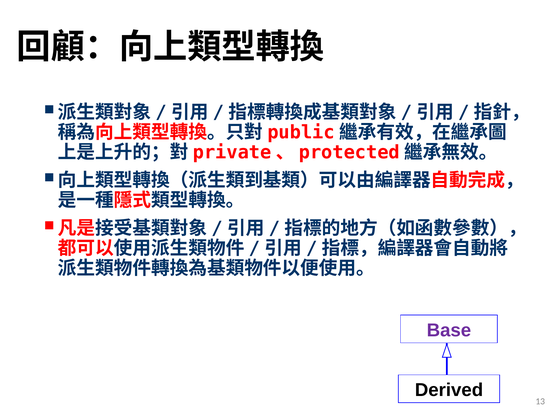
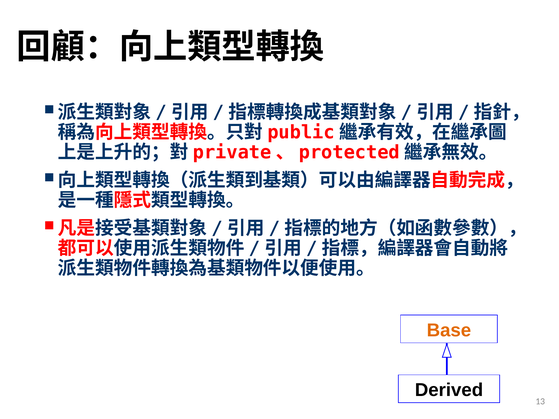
Base colour: purple -> orange (449, 330)
